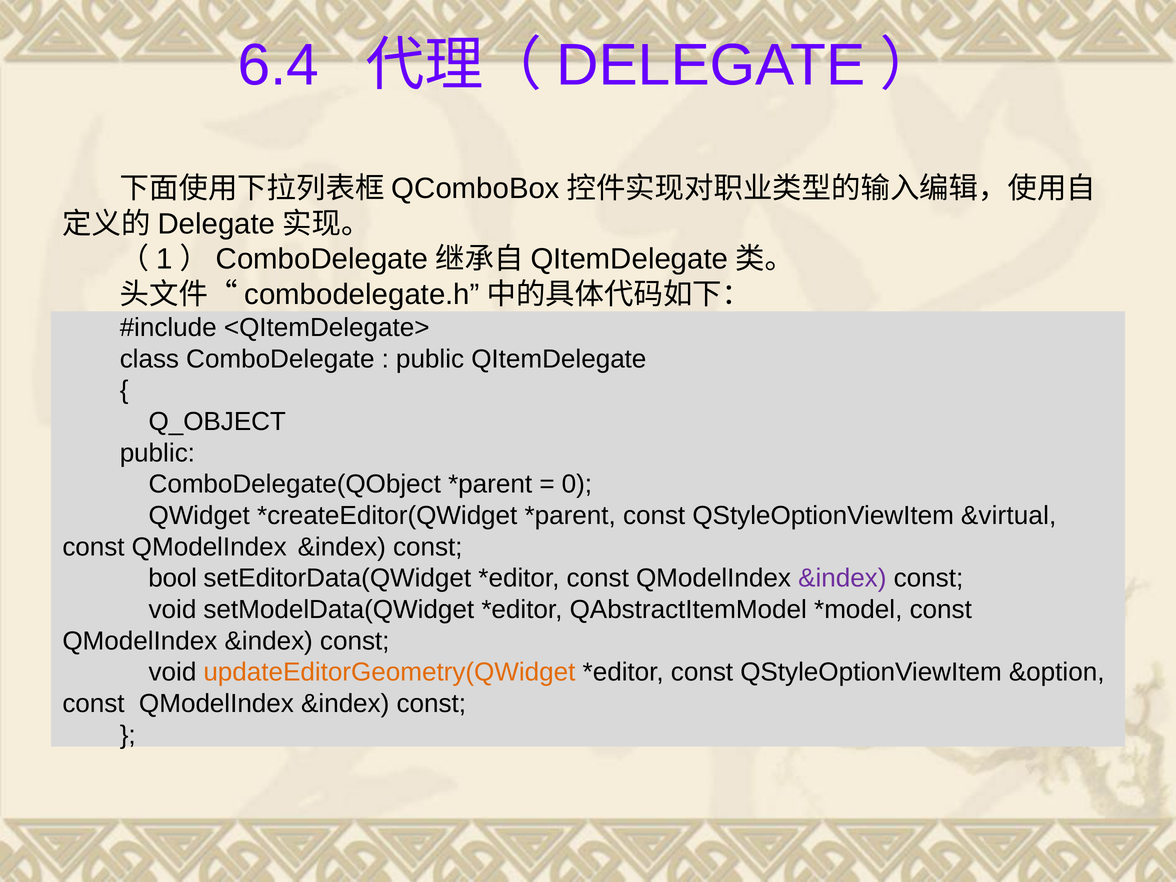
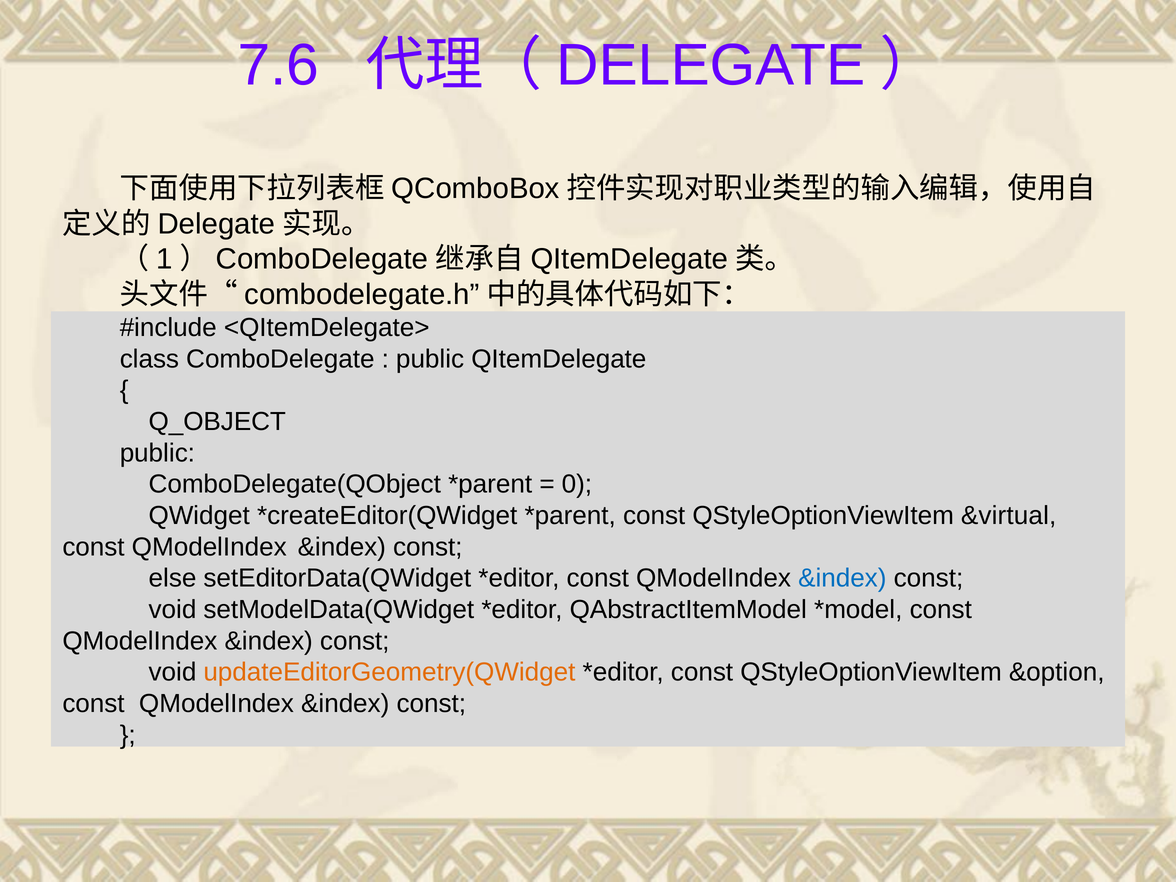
6.4: 6.4 -> 7.6 (278, 65)
bool: bool -> else (173, 578)
&index colour: purple -> blue (842, 578)
